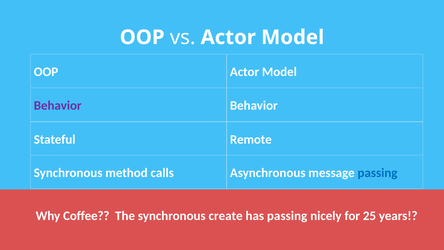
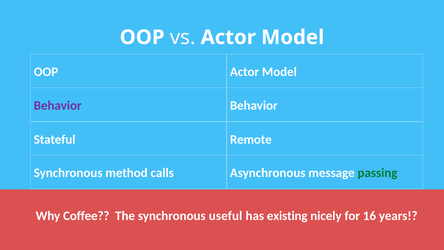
passing colour: blue -> green (378, 173)
create: create -> useful (226, 216)
has passing: passing -> existing (287, 216)
25: 25 -> 16 (369, 216)
